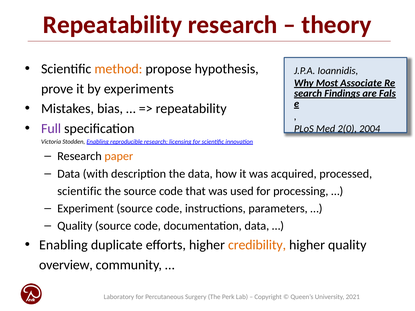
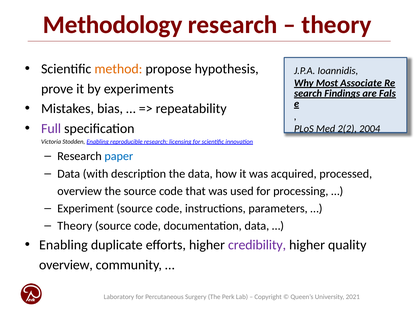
Repeatability: Repeatability -> Methodology (113, 25)
2(0: 2(0 -> 2(2 (347, 129)
paper colour: orange -> blue (119, 156)
scientific: scientific -> overview (80, 191)
Quality: Quality -> Theory (75, 226)
credibility colour: orange -> purple (257, 245)
